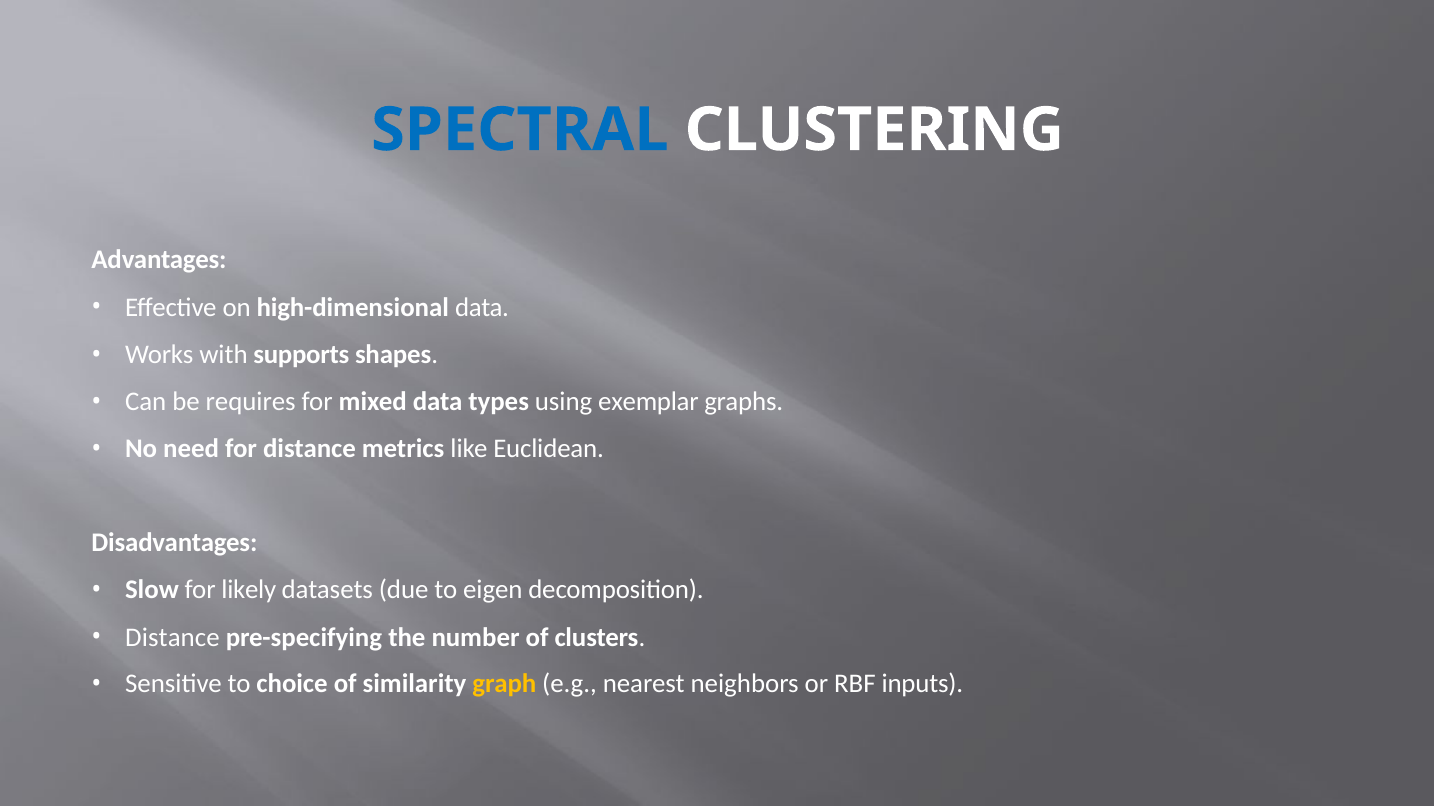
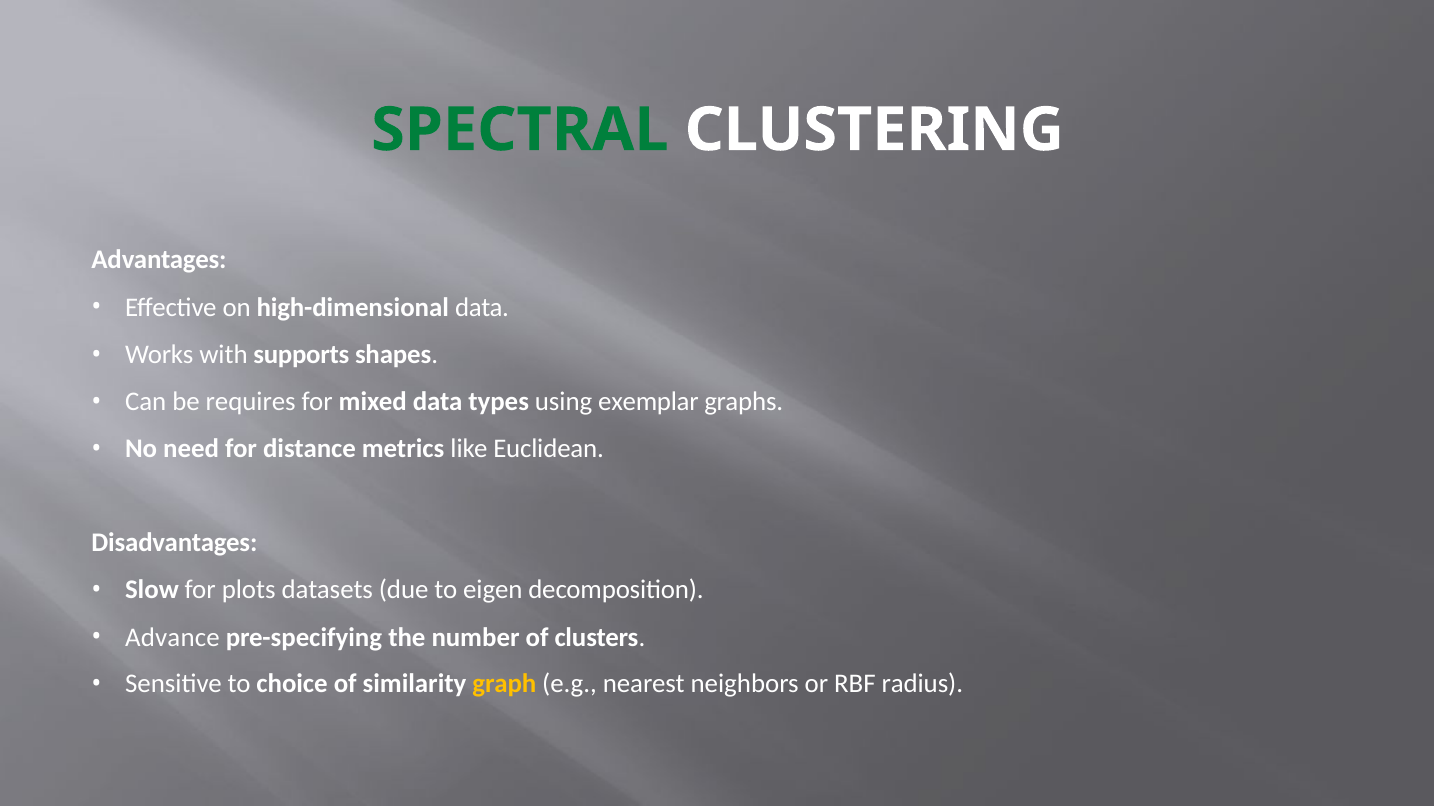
SPECTRAL colour: blue -> green (520, 130)
likely: likely -> plots (249, 590)
Distance: Distance -> Advance (172, 638)
inputs: inputs -> radius (922, 685)
